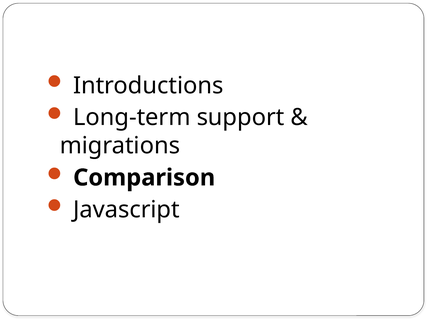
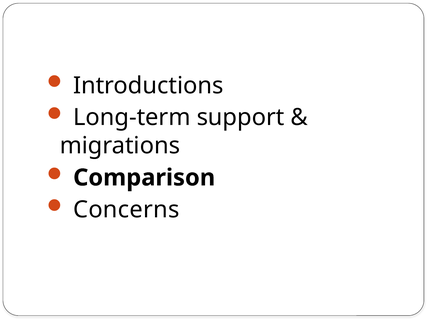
Javascript: Javascript -> Concerns (126, 210)
